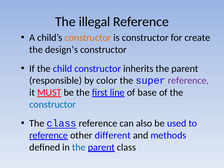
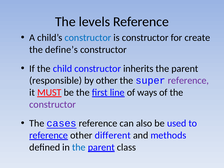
illegal: illegal -> levels (94, 22)
constructor colour: orange -> blue (88, 38)
design’s: design’s -> define’s (61, 50)
by color: color -> other (107, 81)
base: base -> ways (147, 92)
constructor colour: blue -> purple (53, 104)
The class: class -> cases (62, 123)
